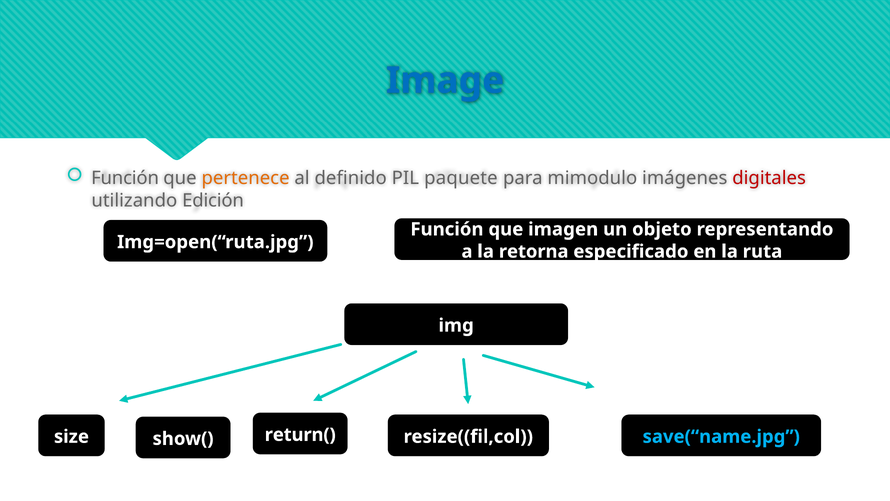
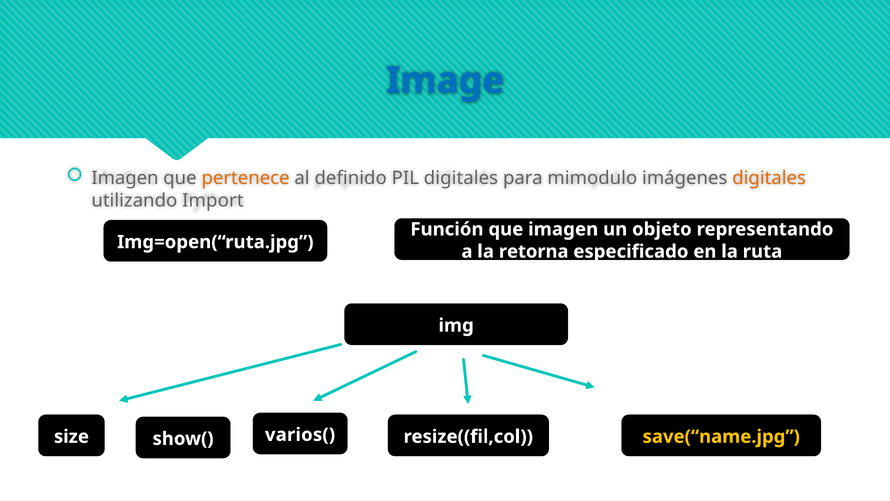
Función: Función -> Imagen (125, 178)
PIL paquete: paquete -> digitales (461, 178)
digitales colour: red -> orange (769, 178)
Edición: Edición -> Import (213, 200)
return(: return( -> varios( (300, 434)
save(“name.jpg colour: light blue -> yellow (721, 436)
